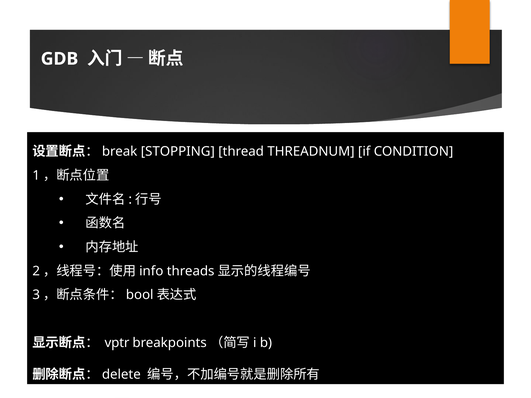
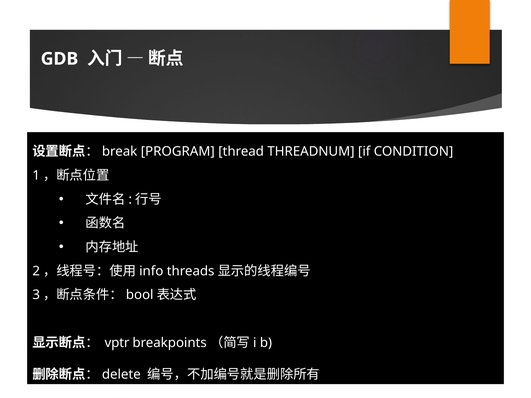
STOPPING: STOPPING -> PROGRAM (178, 152)
